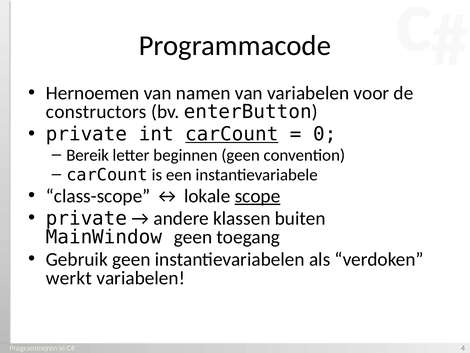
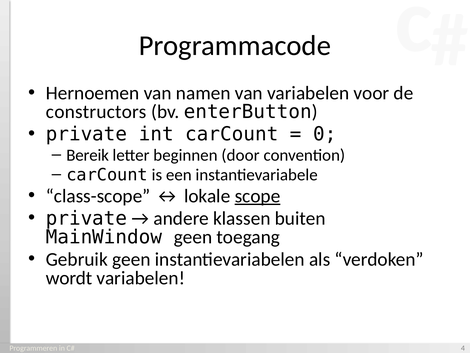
carCount underline: present -> none (232, 134)
beginnen geen: geen -> door (240, 155)
werkt: werkt -> wordt (69, 278)
